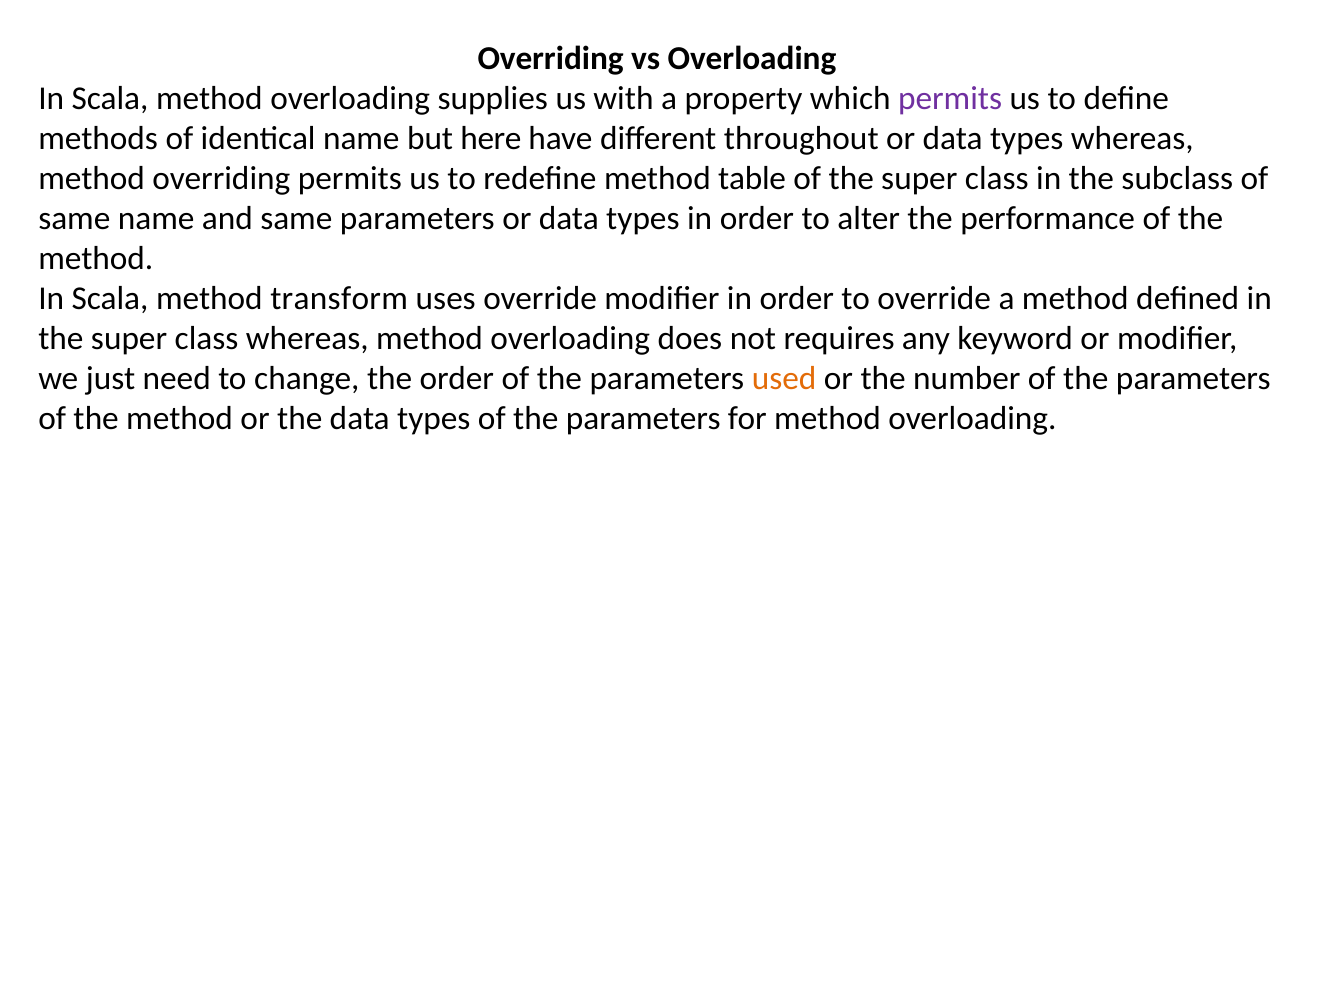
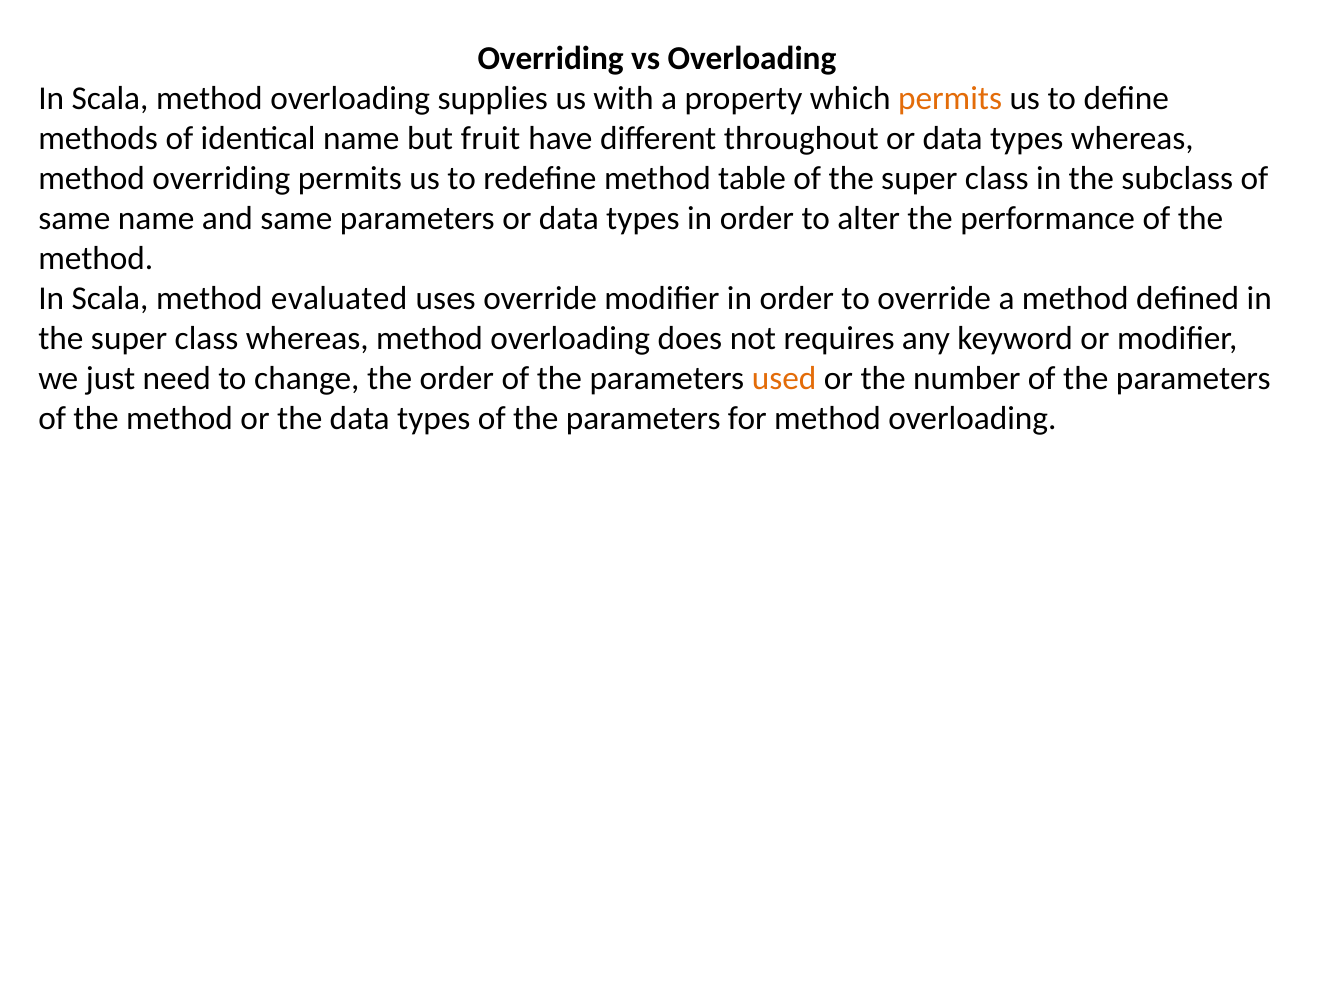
permits colour: purple -> orange (950, 99)
here: here -> fruit (491, 139)
transform: transform -> evaluated (339, 299)
